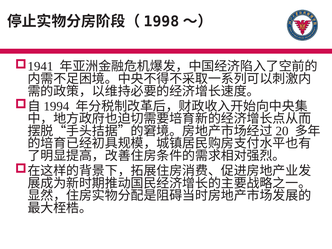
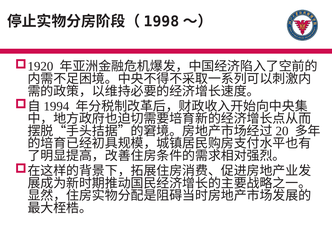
1941: 1941 -> 1920 (40, 66)
